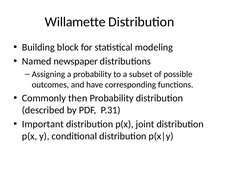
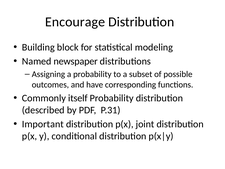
Willamette: Willamette -> Encourage (75, 22)
then: then -> itself (78, 98)
